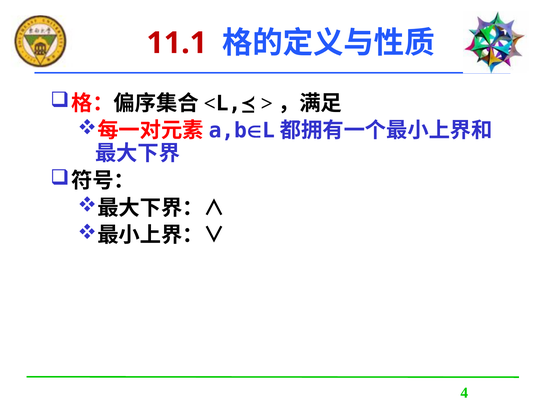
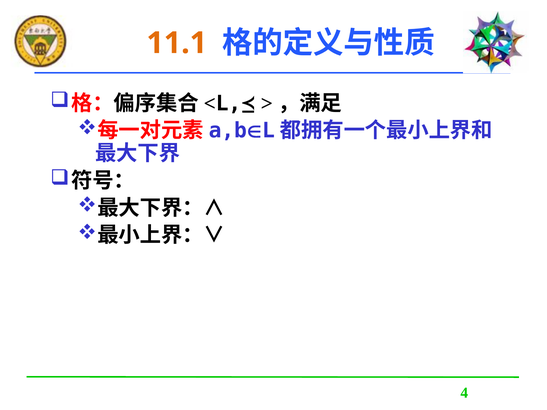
11.1 colour: red -> orange (177, 43)
